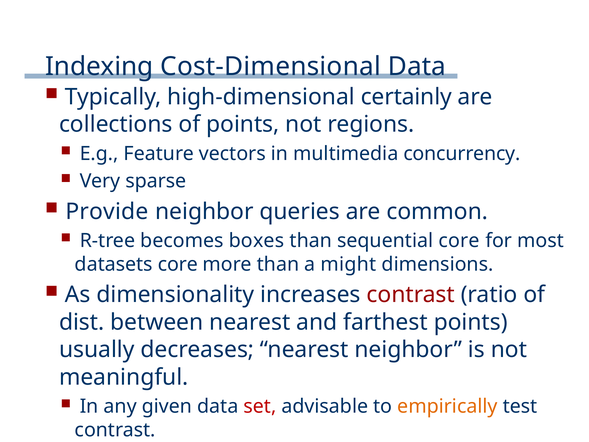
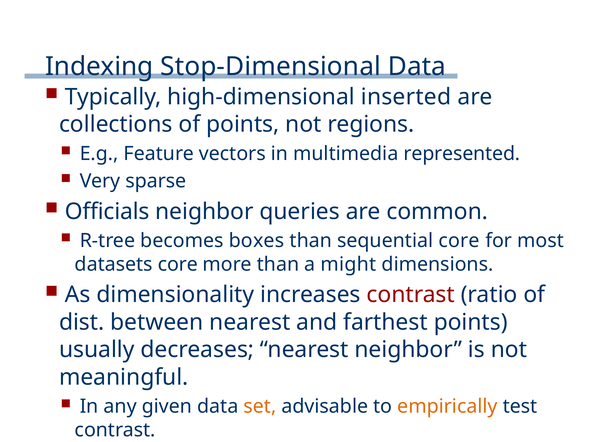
Cost-Dimensional: Cost-Dimensional -> Stop-Dimensional (271, 67)
certainly: certainly -> inserted (406, 97)
concurrency: concurrency -> represented (462, 154)
Provide: Provide -> Officials (107, 211)
set colour: red -> orange (260, 406)
